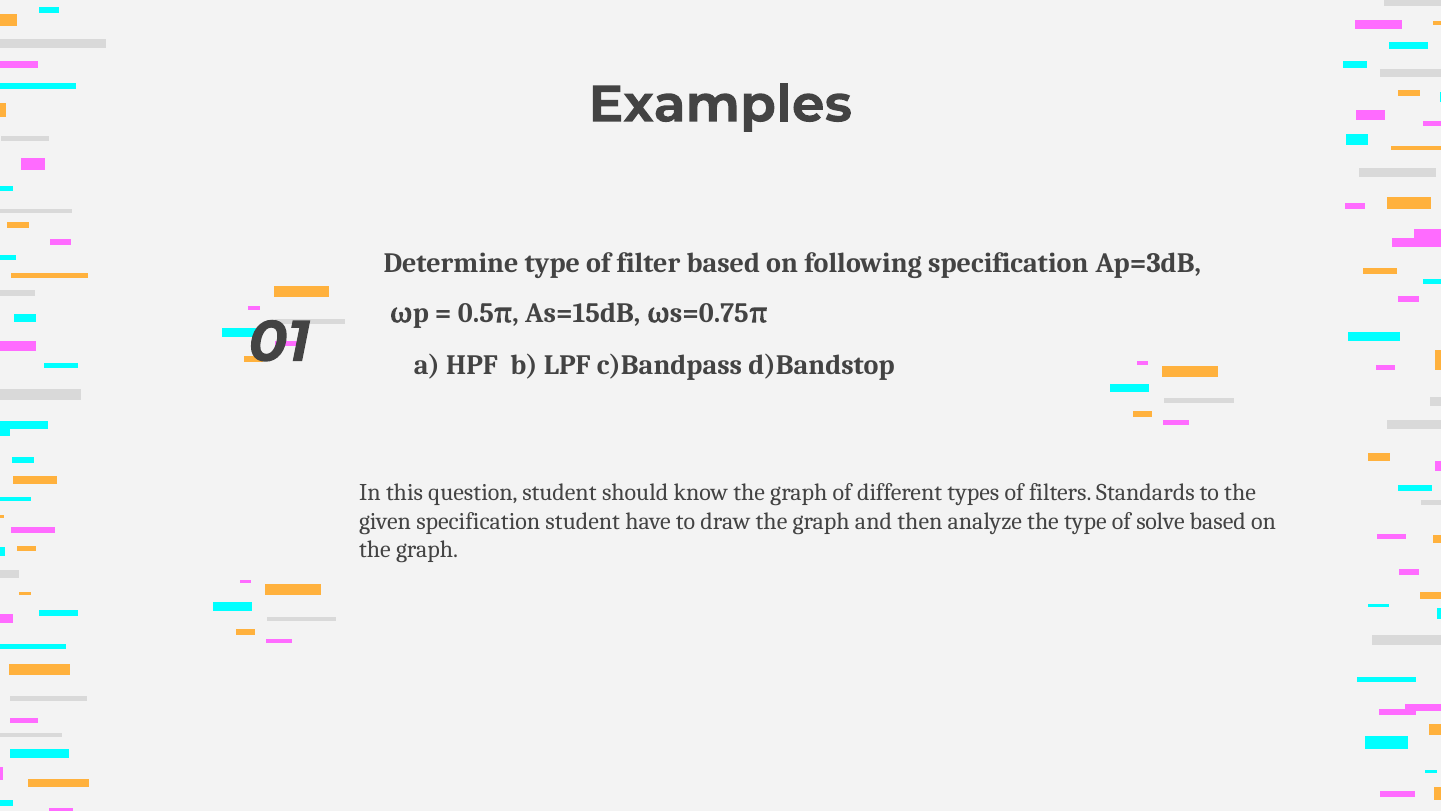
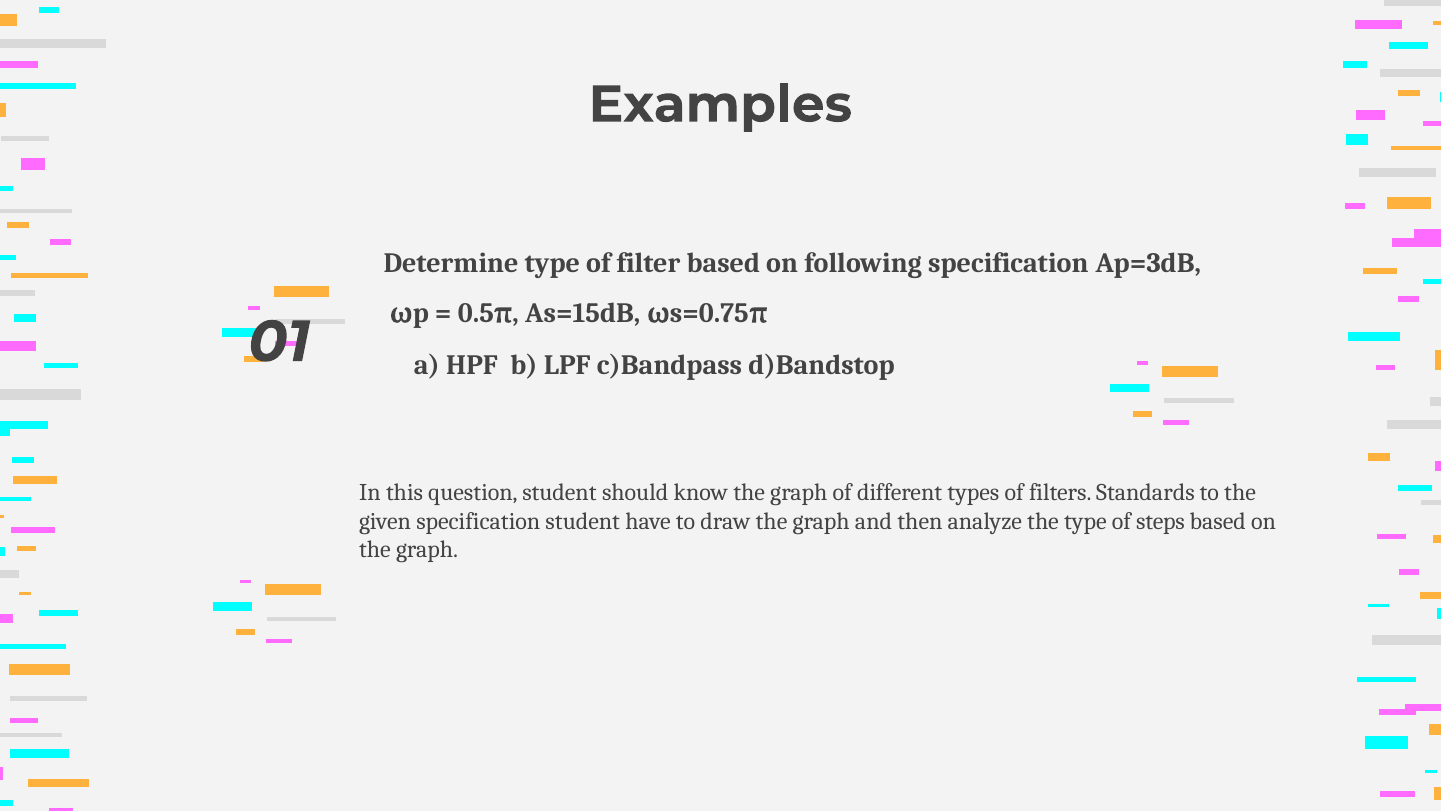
solve: solve -> steps (1160, 521)
